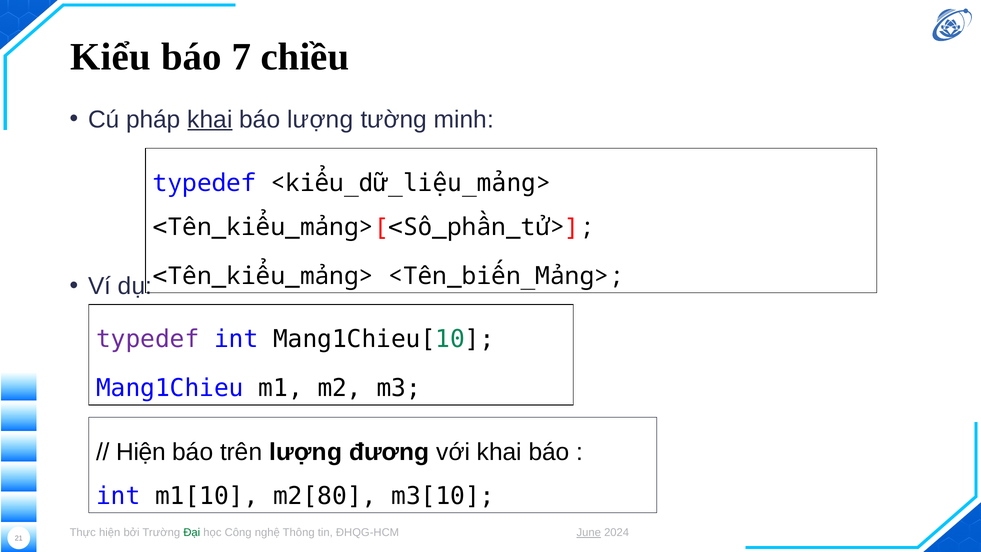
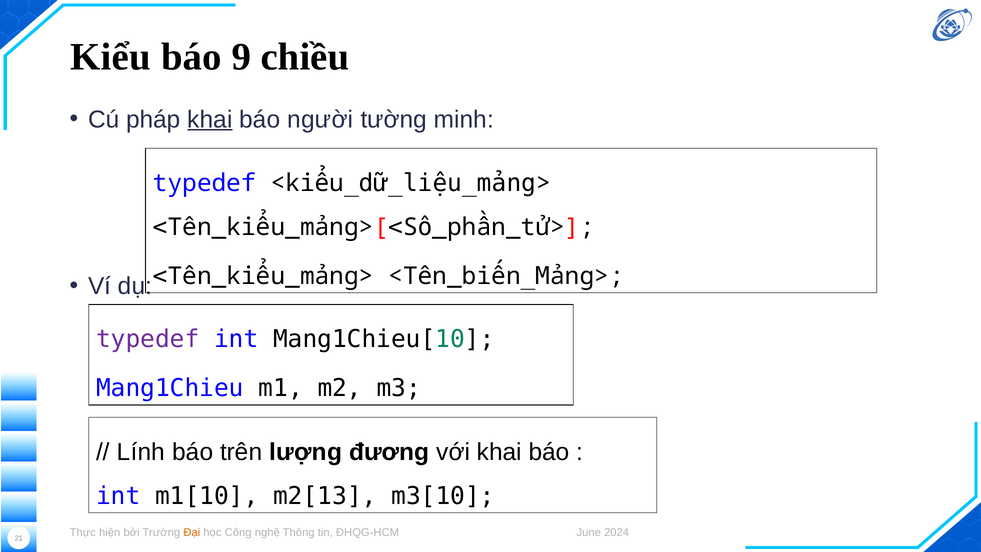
7: 7 -> 9 (241, 57)
báo lượng: lượng -> người (320, 119)
Hiện: Hiện -> Lính (141, 452)
m2[80: m2[80 -> m2[13 (325, 496)
Đại colour: green -> orange (192, 532)
June underline: present -> none (589, 532)
